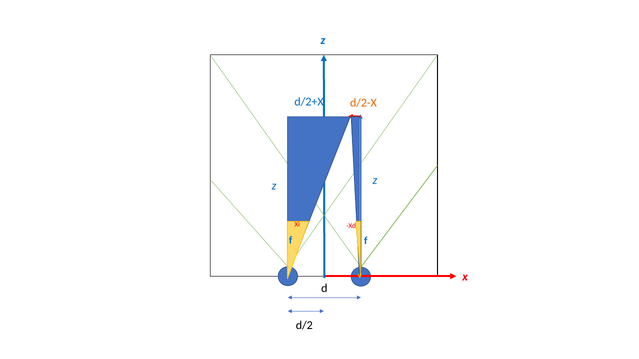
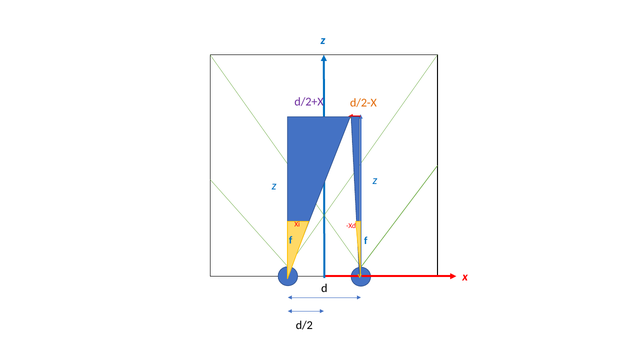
d/2+X colour: blue -> purple (309, 102)
